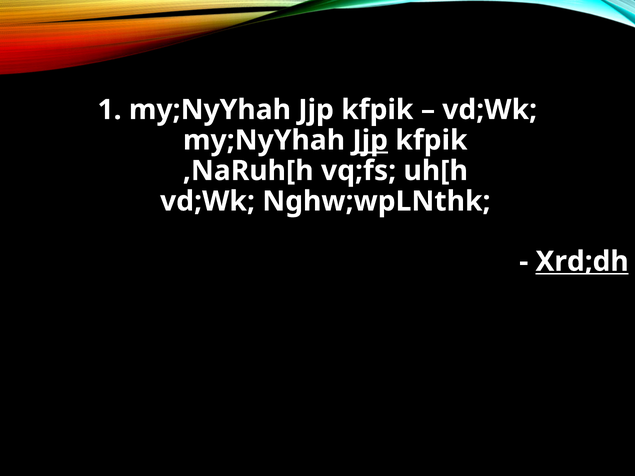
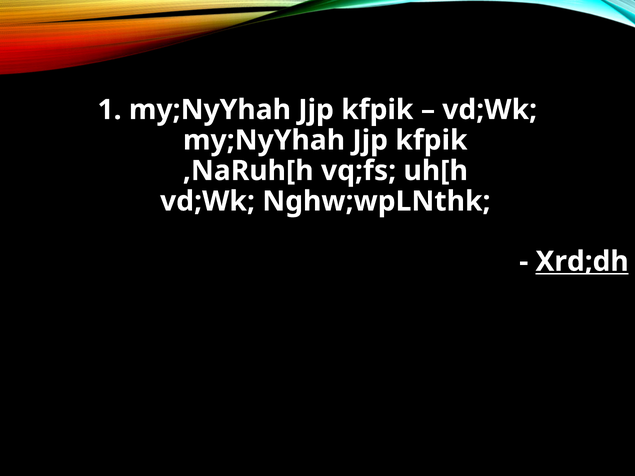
Jjp underline: present -> none (370, 140)
